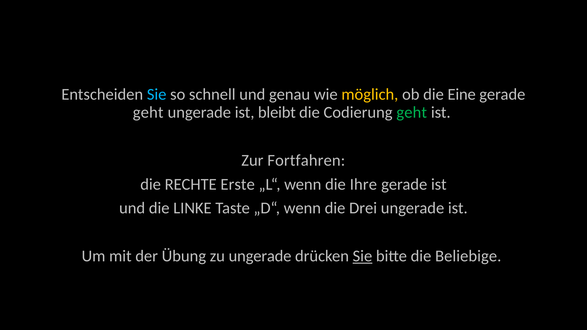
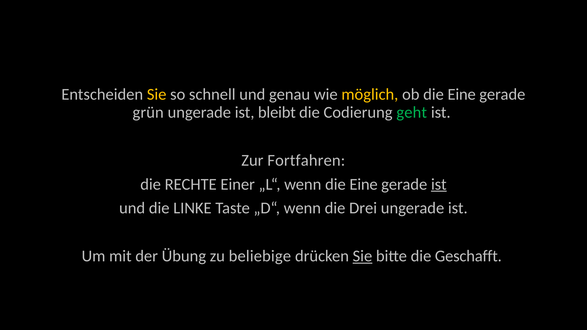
Sie colour: light blue -> yellow (157, 95)
geht: geht -> grün (148, 112)
Erste: Erste -> Einer (238, 184)
wenn die Ihre: Ihre -> Eine (364, 184)
ist underline: none -> present (439, 184)
zu ungerade: ungerade -> beliebige (260, 256)
Beliebige: Beliebige -> Geschafft (468, 256)
